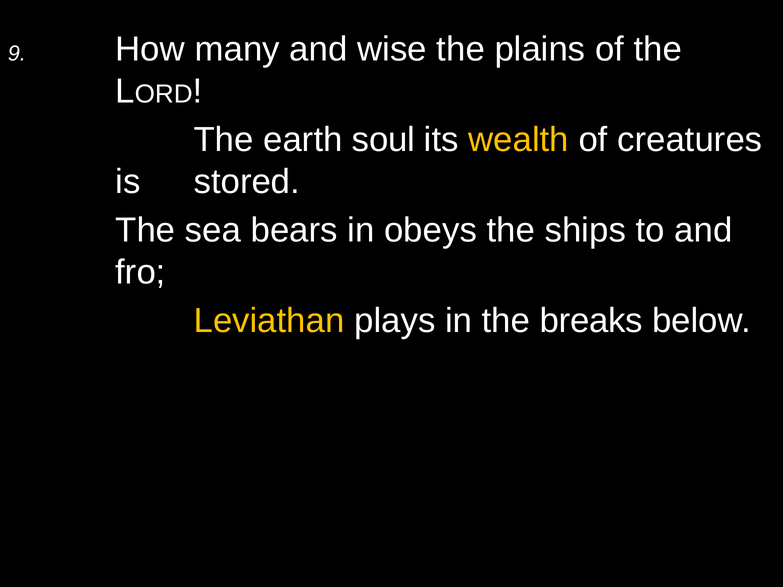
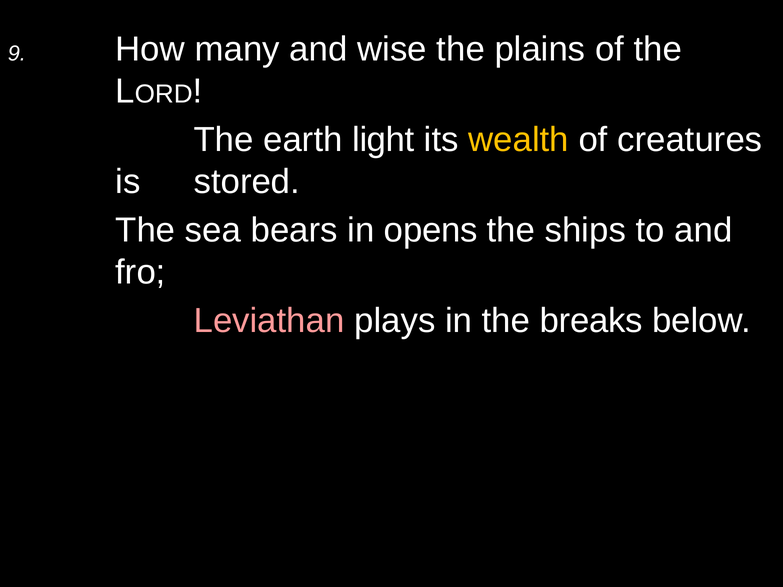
soul: soul -> light (383, 140)
obeys: obeys -> opens (431, 231)
Leviathan colour: yellow -> pink (269, 321)
